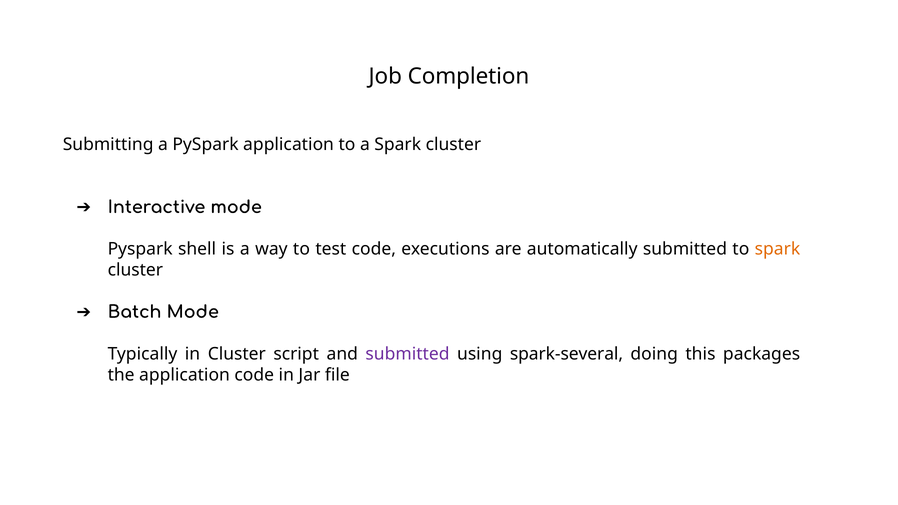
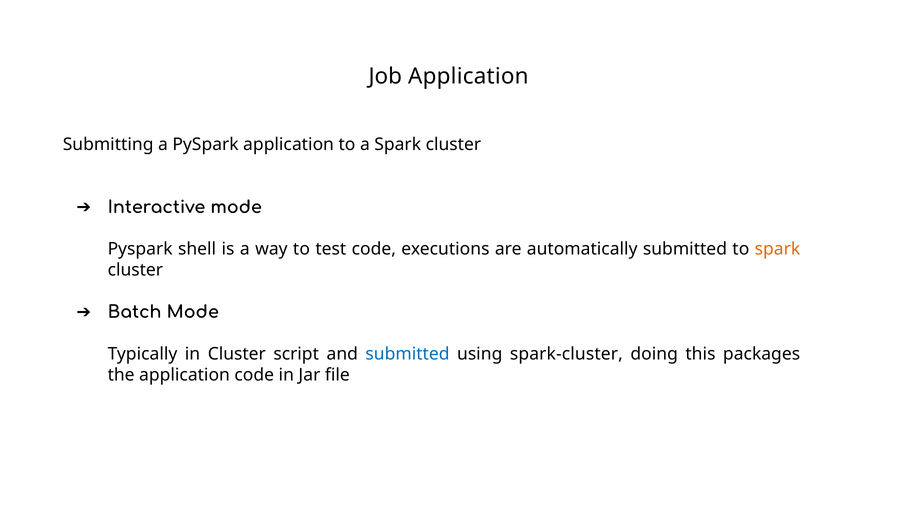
Job Completion: Completion -> Application (468, 76)
submitted colour: purple -> blue (407, 354)
spark-several: spark-several -> spark-cluster (566, 354)
